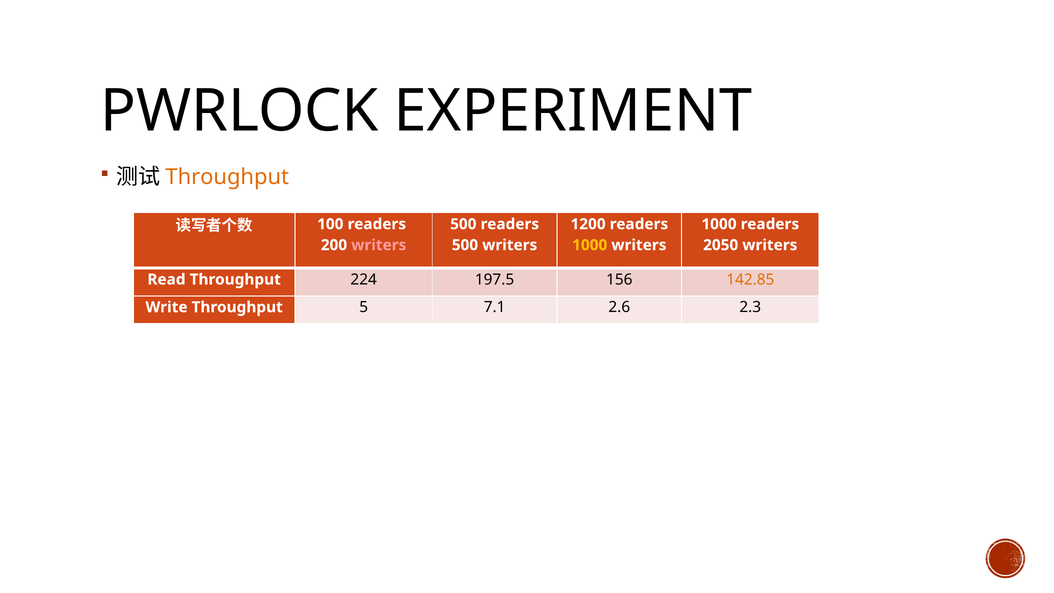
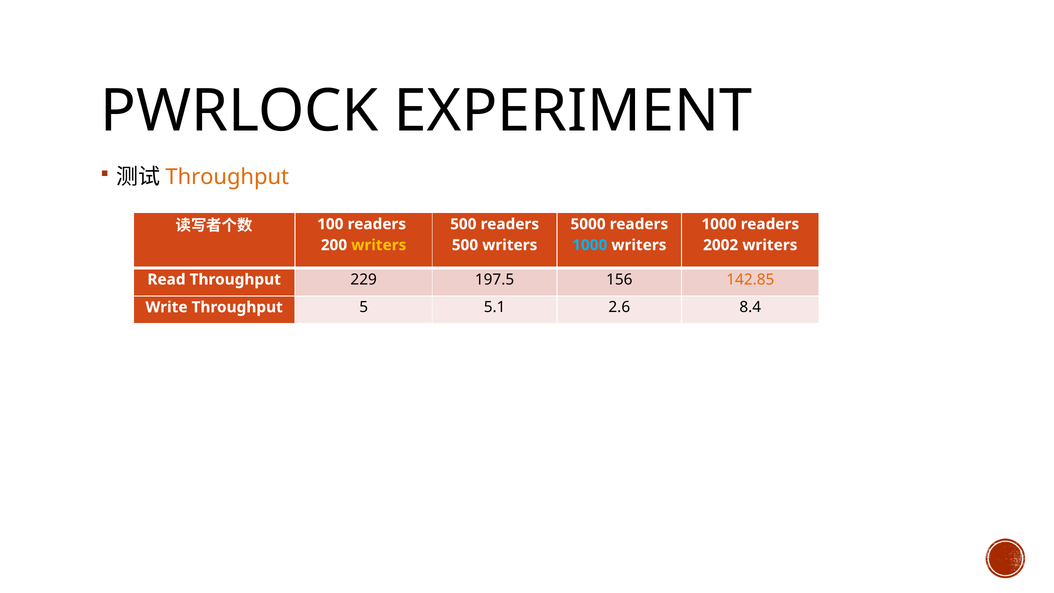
1200: 1200 -> 5000 (588, 224)
writers colour: pink -> yellow (379, 245)
1000 colour: yellow -> light blue (590, 245)
2050: 2050 -> 2002 (721, 245)
224: 224 -> 229 (364, 279)
7.1: 7.1 -> 5.1 (495, 307)
2.3: 2.3 -> 8.4 (750, 307)
